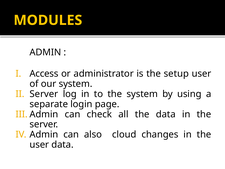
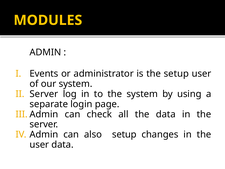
Access: Access -> Events (44, 74)
also cloud: cloud -> setup (124, 134)
